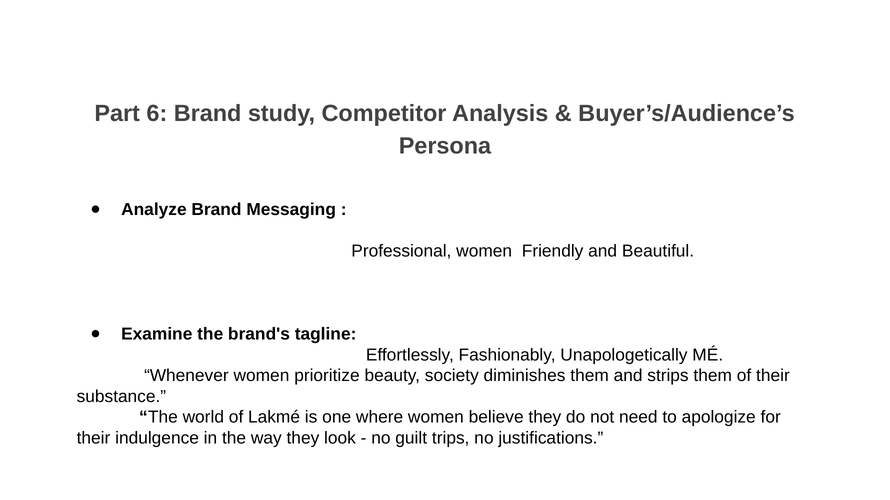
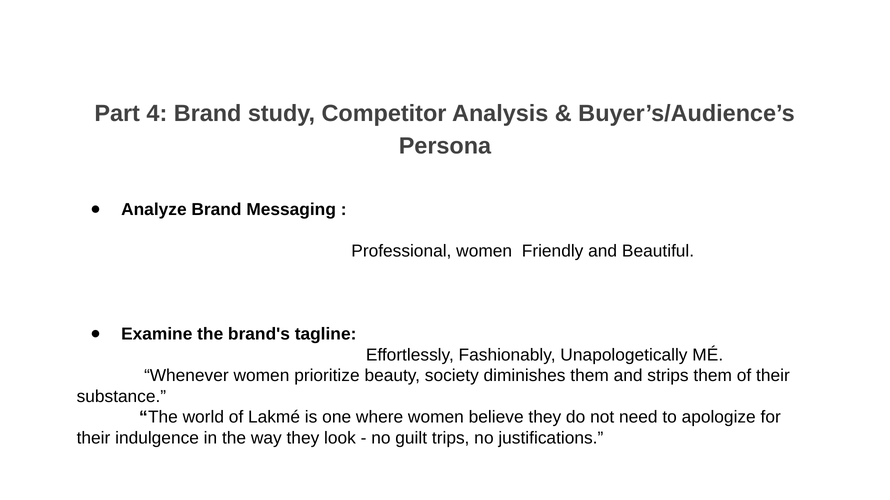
6: 6 -> 4 (157, 114)
